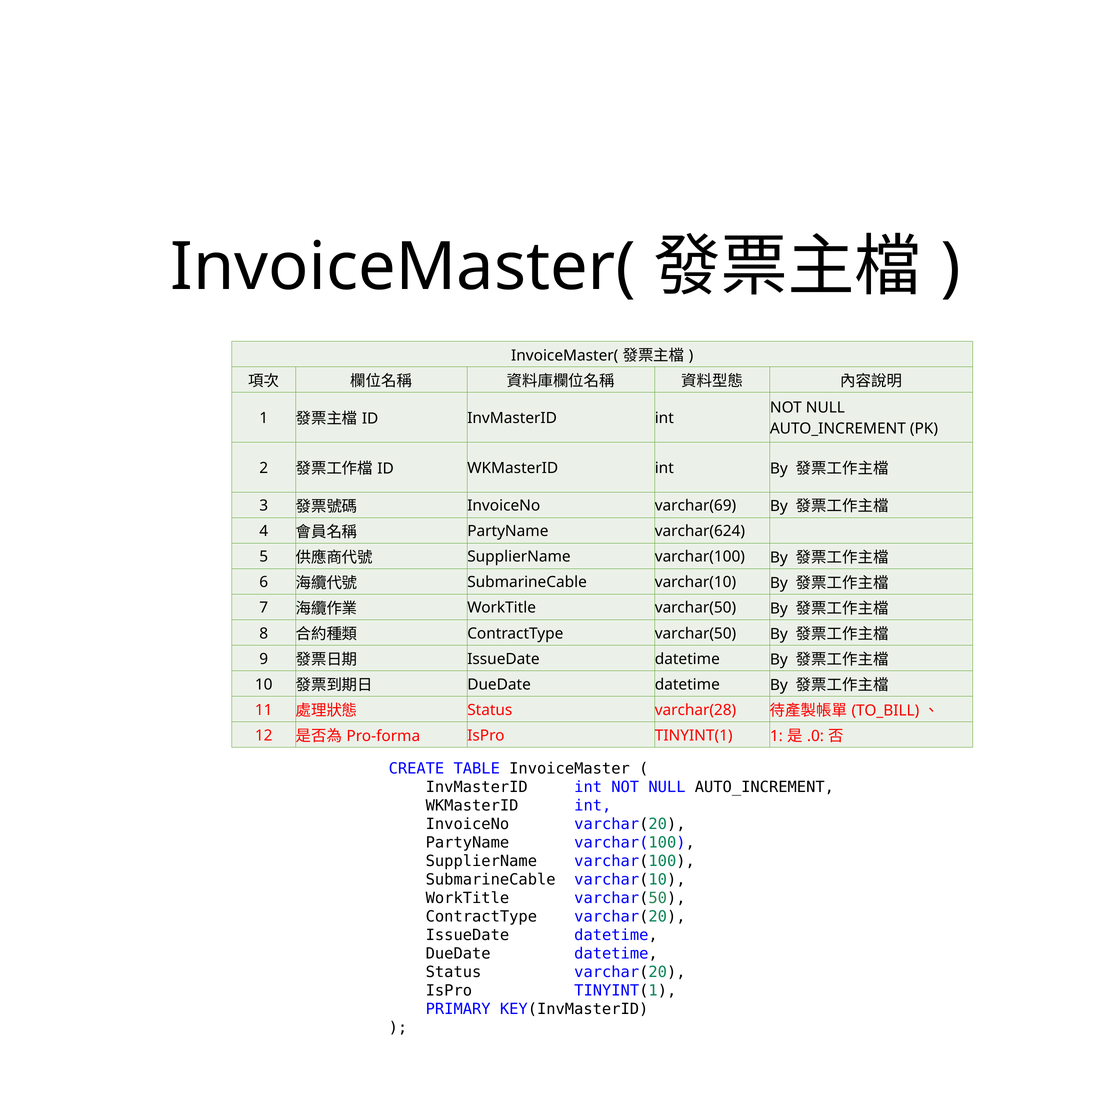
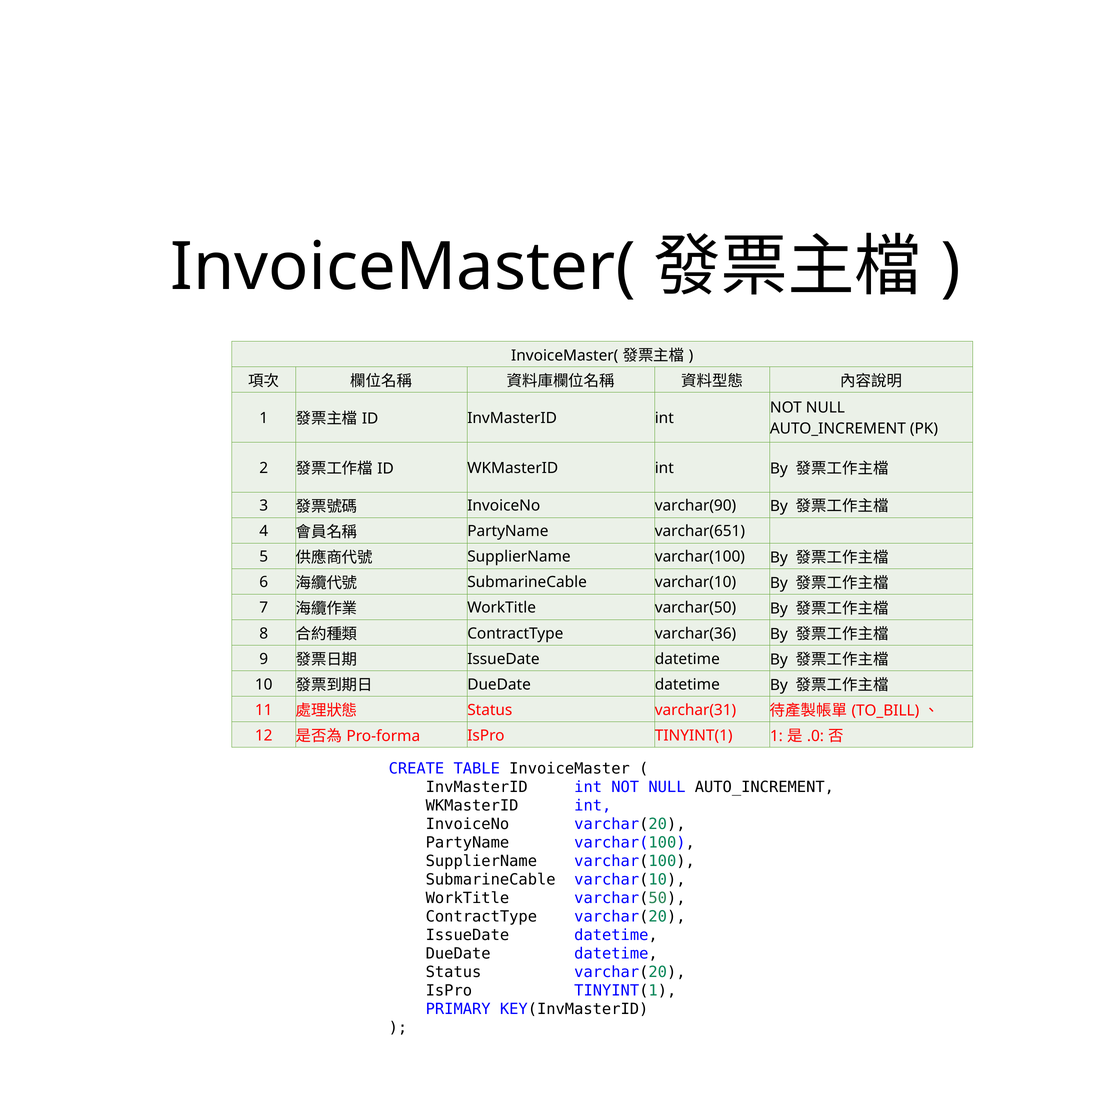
varchar(69: varchar(69 -> varchar(90 (696, 506)
varchar(624: varchar(624 -> varchar(651 (700, 531)
ContractType varchar(50: varchar(50 -> varchar(36 (696, 633)
varchar(28: varchar(28 -> varchar(31 (696, 710)
